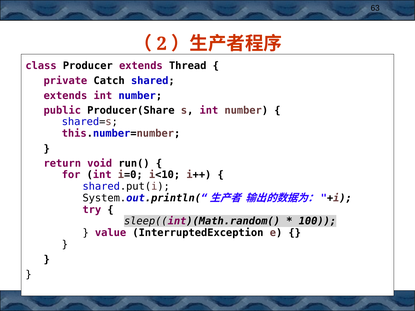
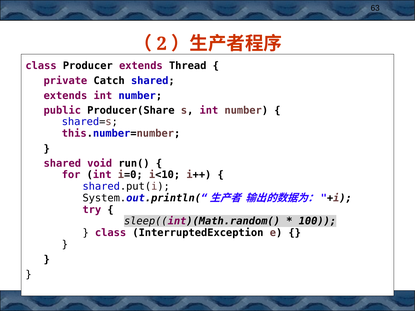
return: return -> shared (62, 164)
value: value -> class (111, 233)
